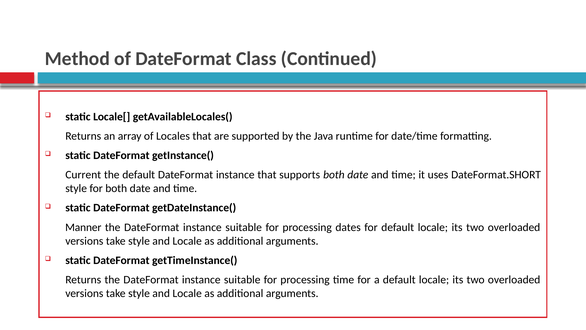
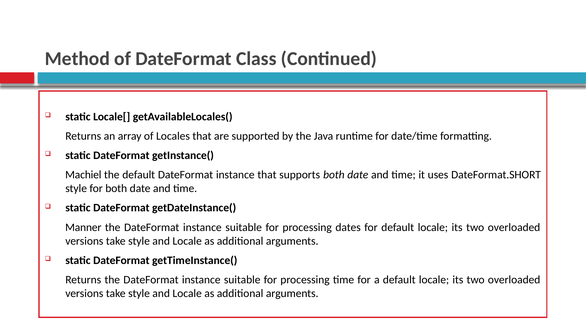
Current: Current -> Machiel (83, 175)
